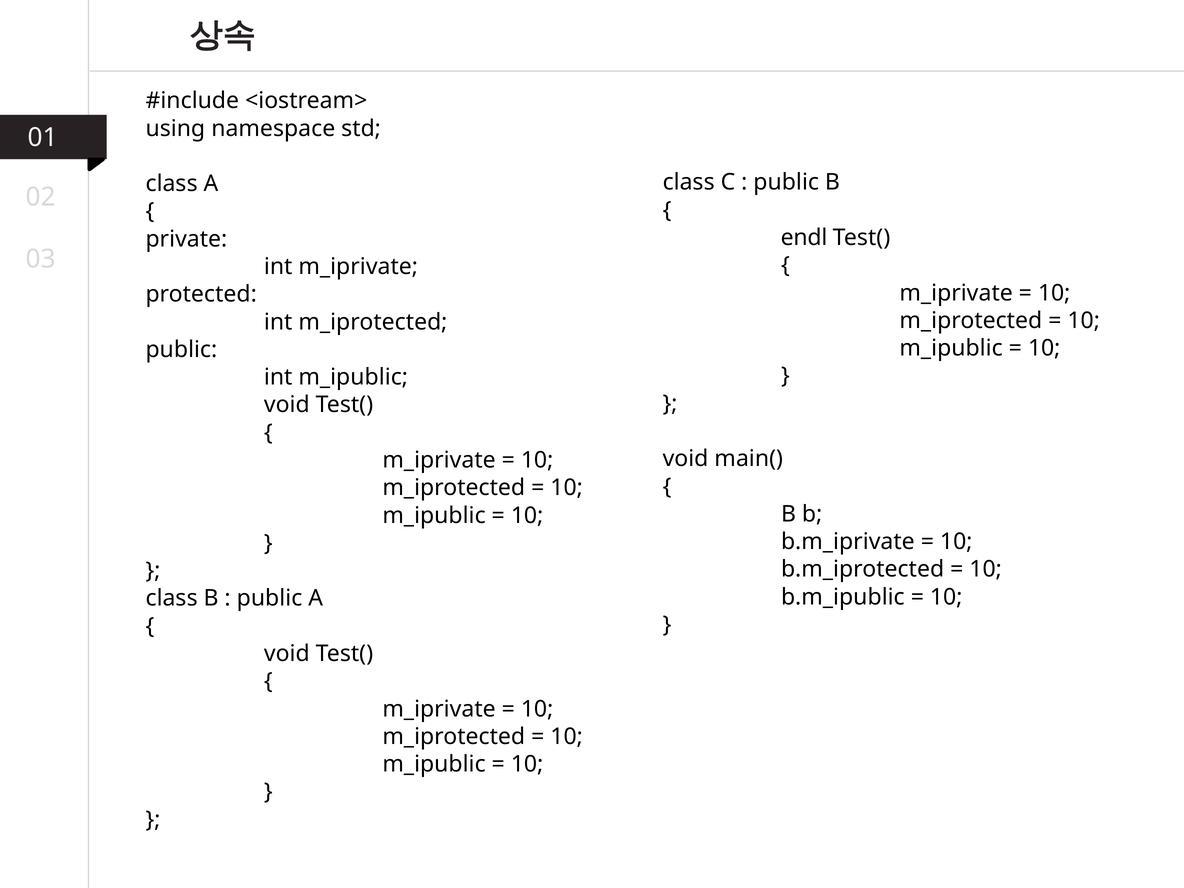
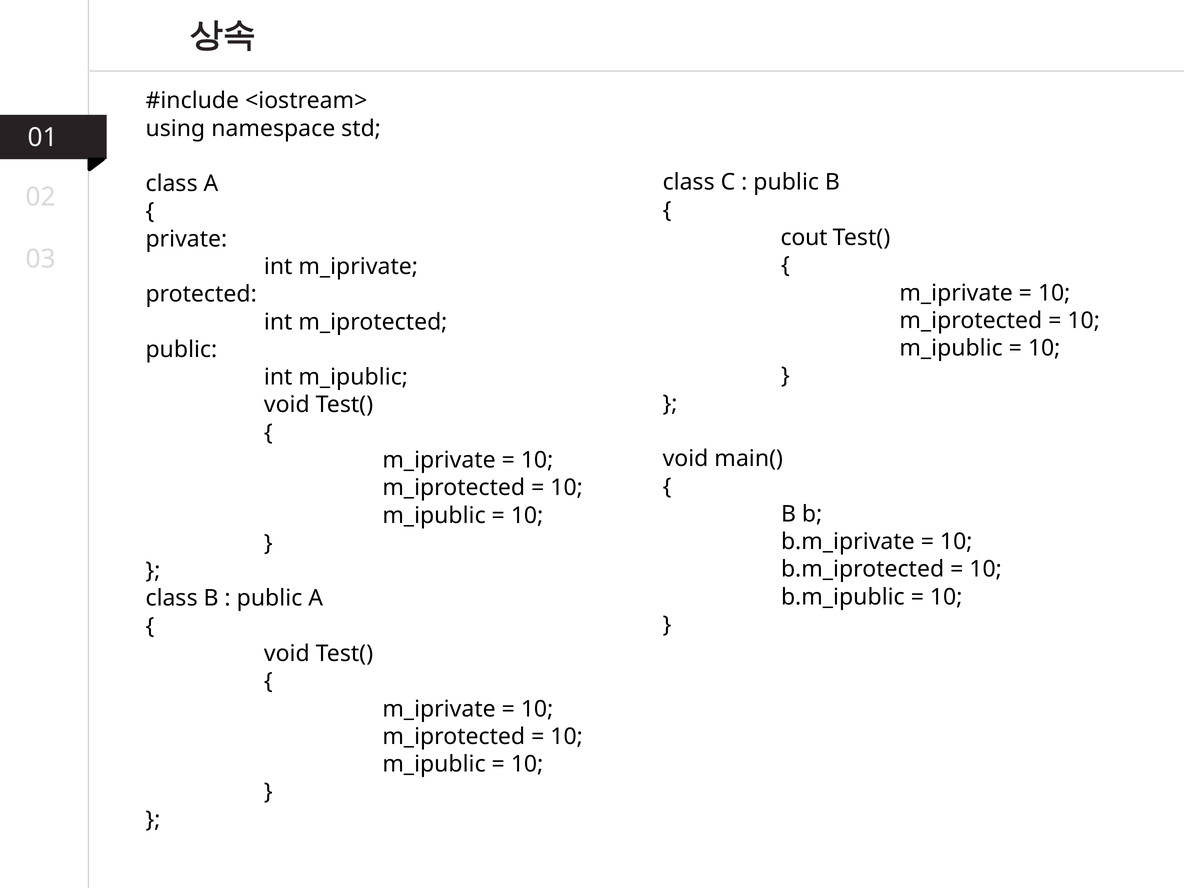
endl: endl -> cout (804, 238)
